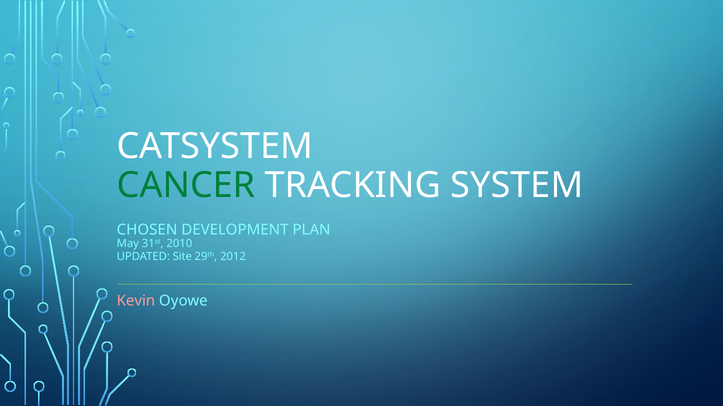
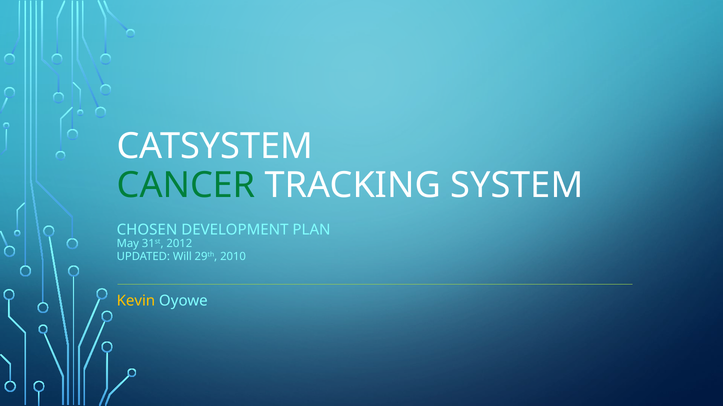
2010: 2010 -> 2012 (179, 244)
Site: Site -> Will (182, 257)
2012: 2012 -> 2010 (233, 257)
Kevin colour: pink -> yellow (136, 301)
